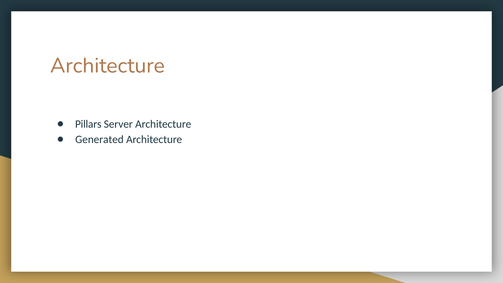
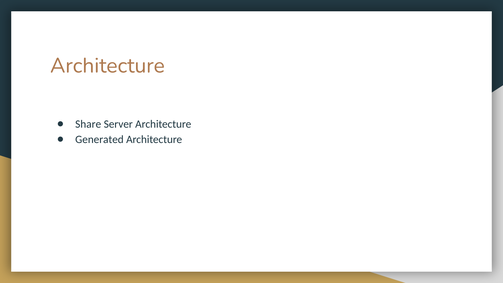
Pillars: Pillars -> Share (88, 124)
